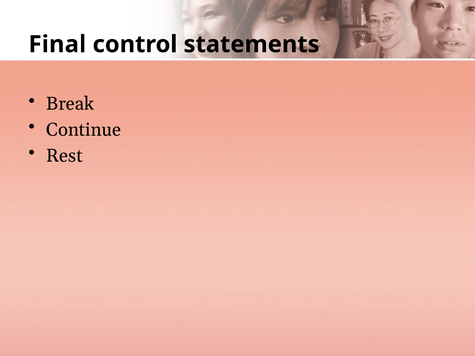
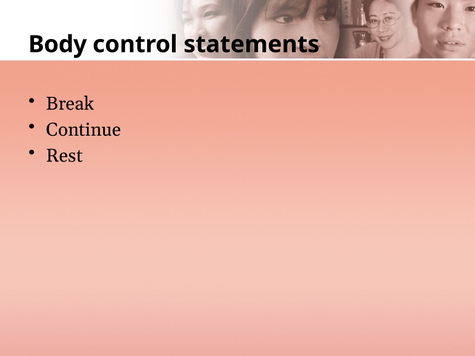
Final: Final -> Body (58, 44)
